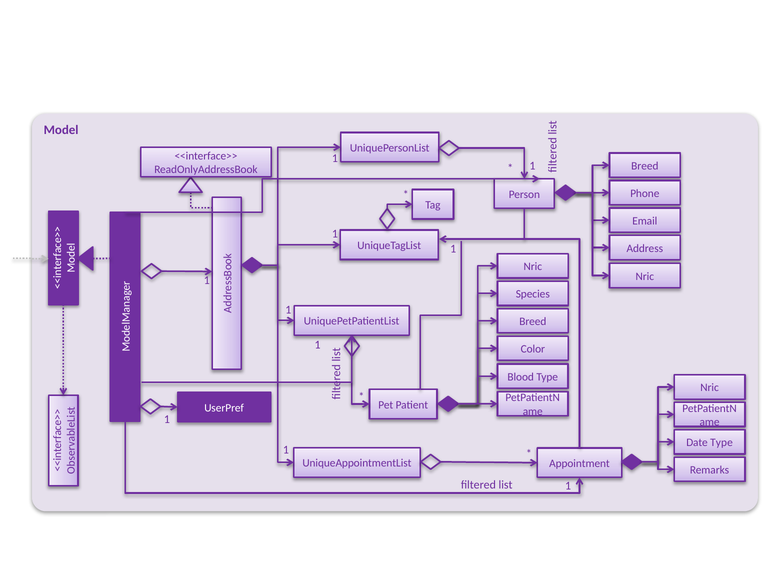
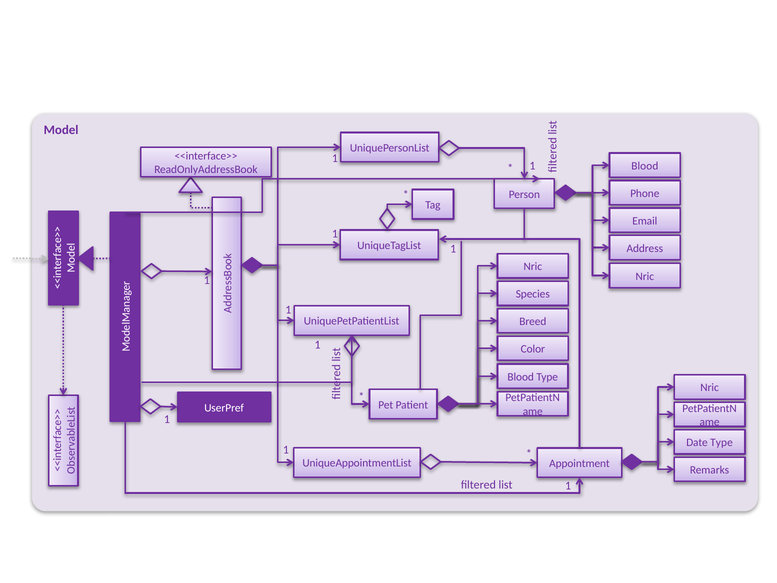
Breed: Breed -> Blood (645, 166)
